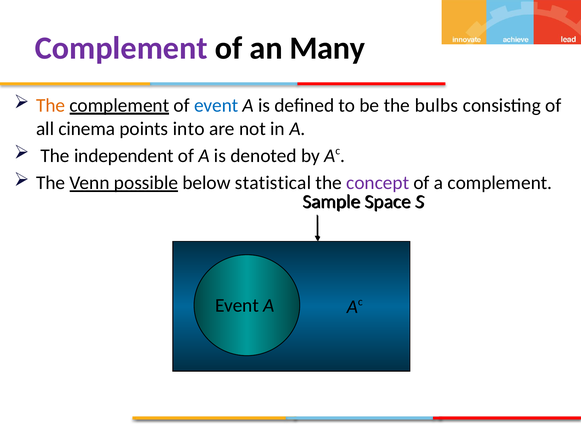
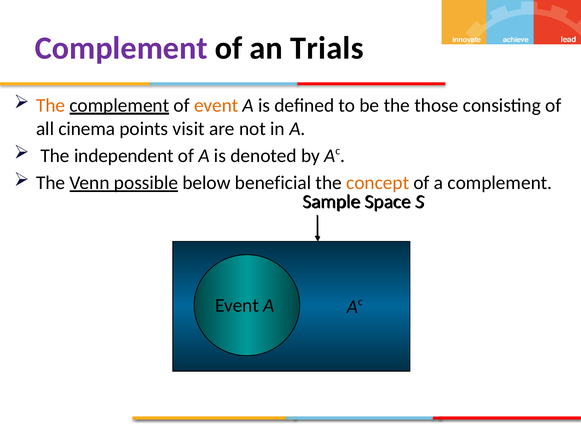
Many: Many -> Trials (327, 48)
event colour: blue -> orange (216, 105)
bulbs: bulbs -> those (436, 105)
into: into -> visit (189, 129)
statistical: statistical -> beneficial (273, 183)
concept colour: purple -> orange (378, 183)
